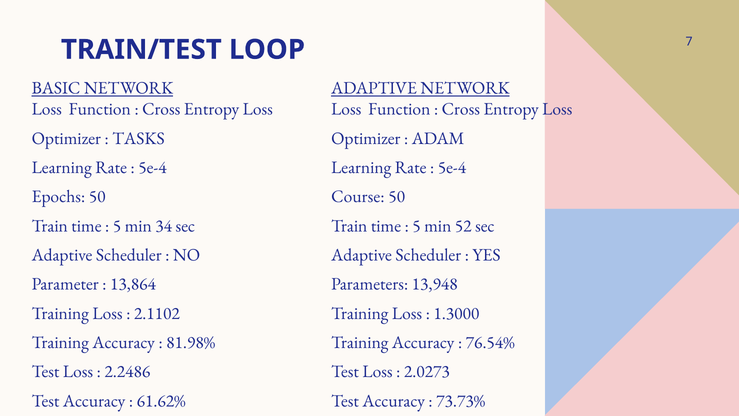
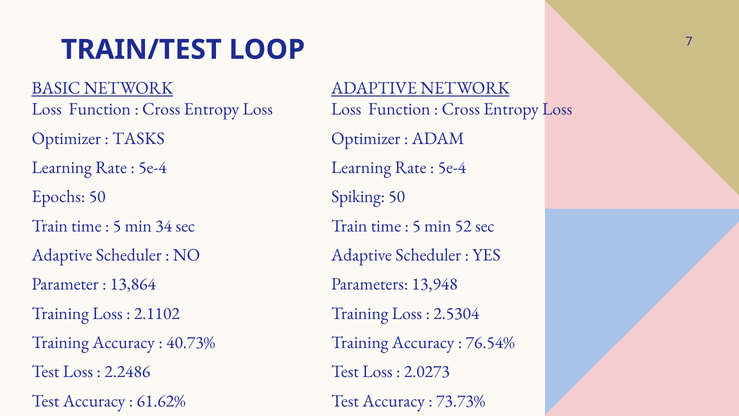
Course: Course -> Spiking (358, 196)
1.3000: 1.3000 -> 2.5304 (456, 313)
81.98%: 81.98% -> 40.73% (191, 342)
